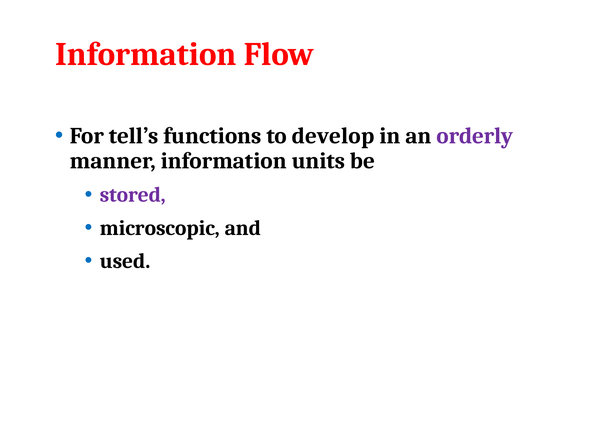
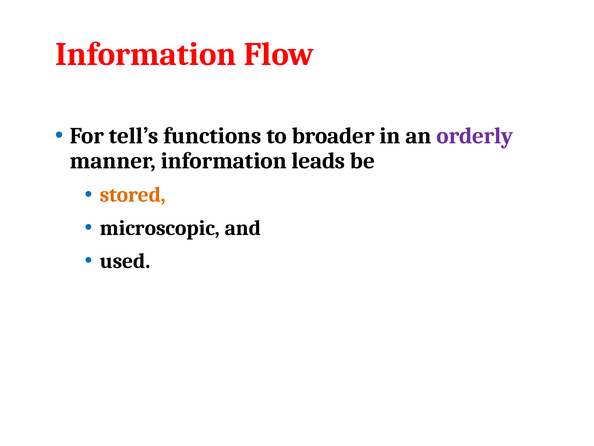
develop: develop -> broader (333, 136)
units: units -> leads (318, 161)
stored colour: purple -> orange (133, 195)
